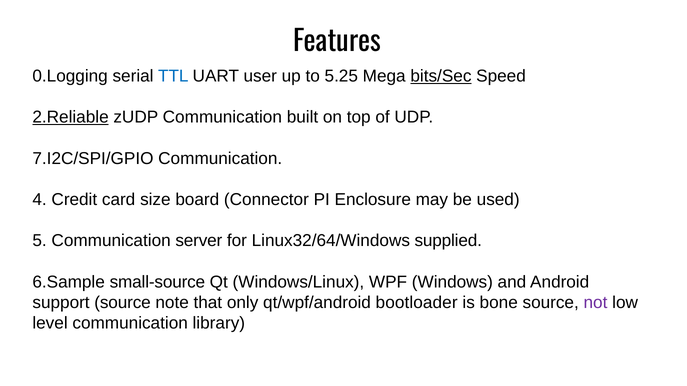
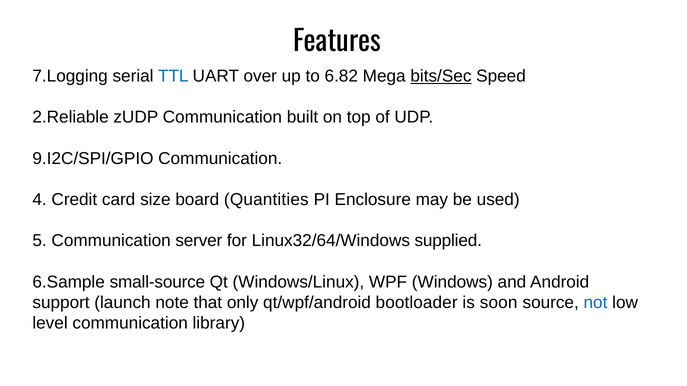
0.Logging: 0.Logging -> 7.Logging (70, 76)
user: user -> over (260, 76)
5.25: 5.25 -> 6.82 (341, 76)
2.Reliable underline: present -> none (71, 117)
7.I2C/SPI/GPIO: 7.I2C/SPI/GPIO -> 9.I2C/SPI/GPIO (93, 159)
Connector: Connector -> Quantities (266, 200)
support source: source -> launch (122, 303)
bone: bone -> soon (499, 303)
not colour: purple -> blue (595, 303)
